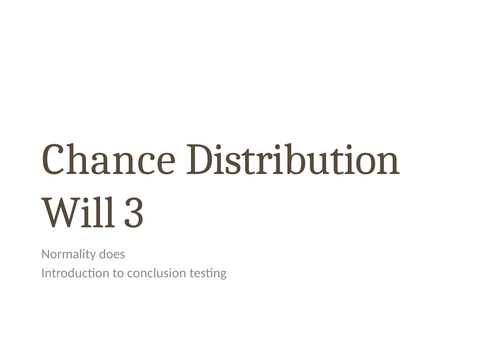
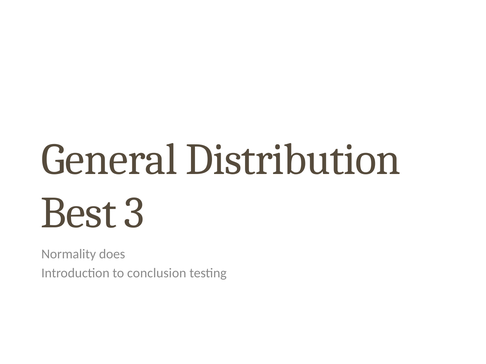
Chance: Chance -> General (109, 160)
Will: Will -> Best (78, 213)
